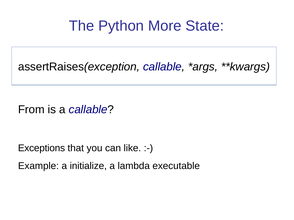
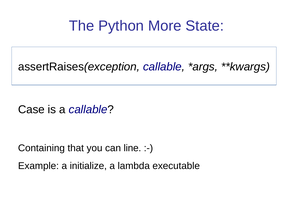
From: From -> Case (31, 110)
Exceptions: Exceptions -> Containing (41, 148)
like: like -> line (132, 148)
